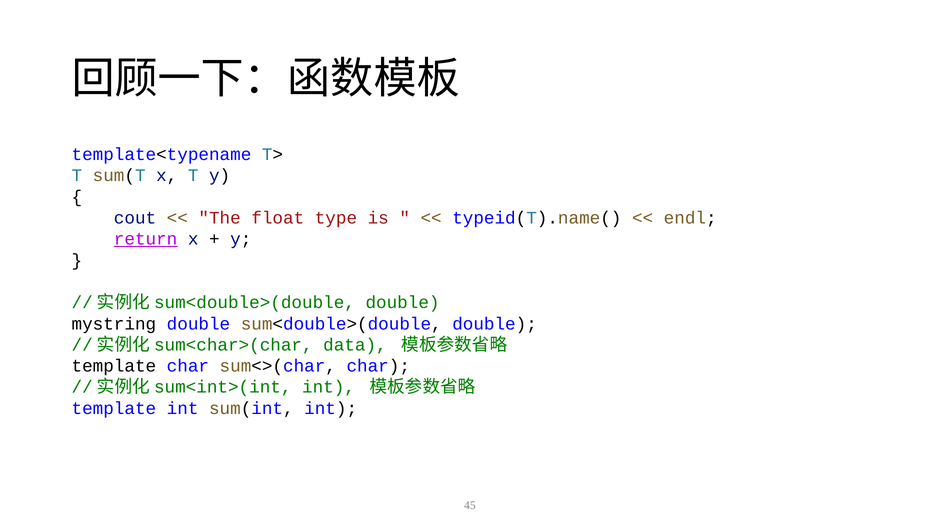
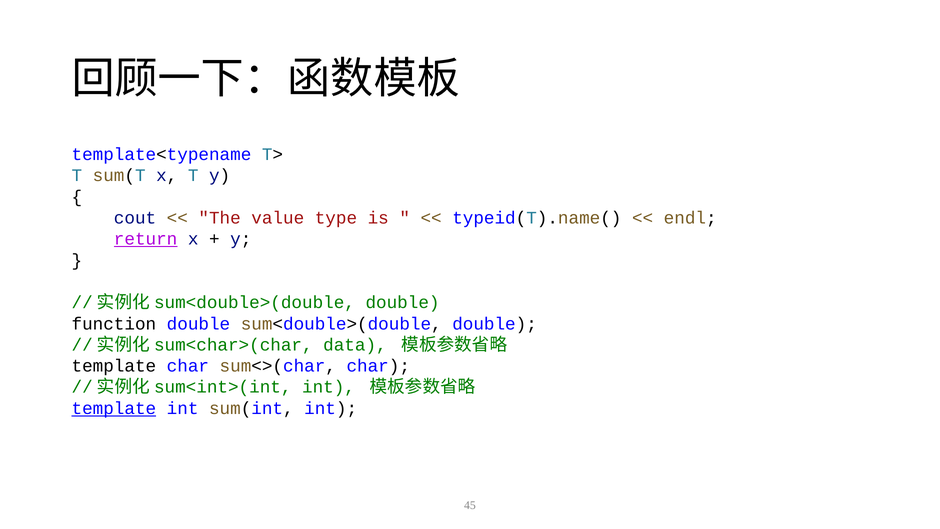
float: float -> value (278, 218)
mystring: mystring -> function (114, 324)
template underline: none -> present (114, 408)
